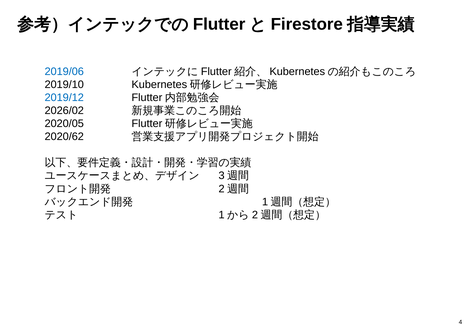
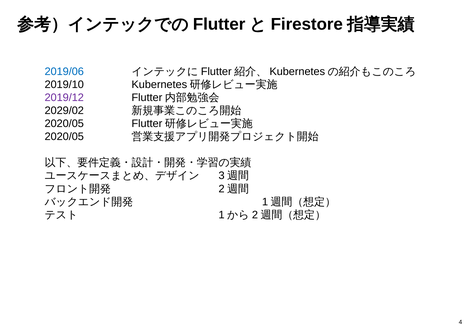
2019/12 colour: blue -> purple (64, 98)
2026/02: 2026/02 -> 2029/02 (64, 111)
2020/62: 2020/62 -> 2020/05 (64, 137)
